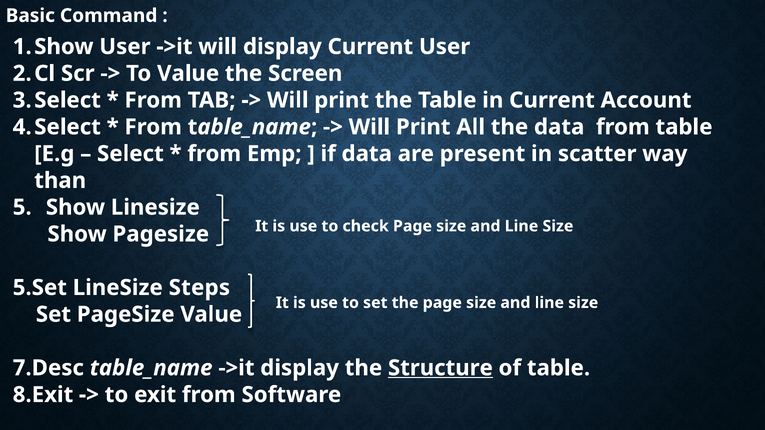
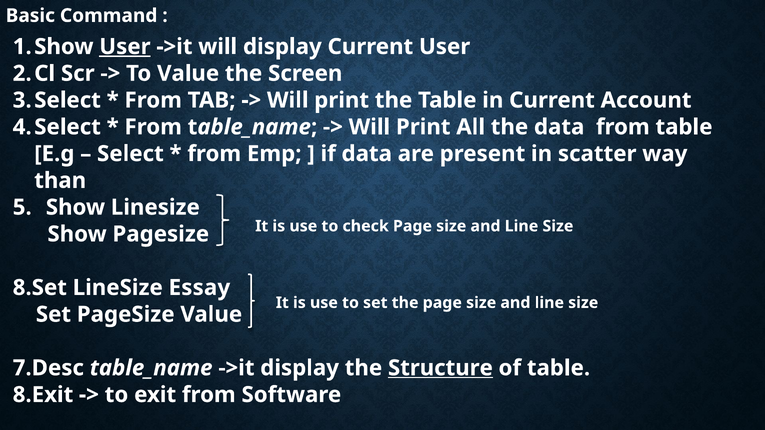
User underline: none -> present (125, 47)
5.Set: 5.Set -> 8.Set (40, 288)
Steps: Steps -> Essay (199, 288)
